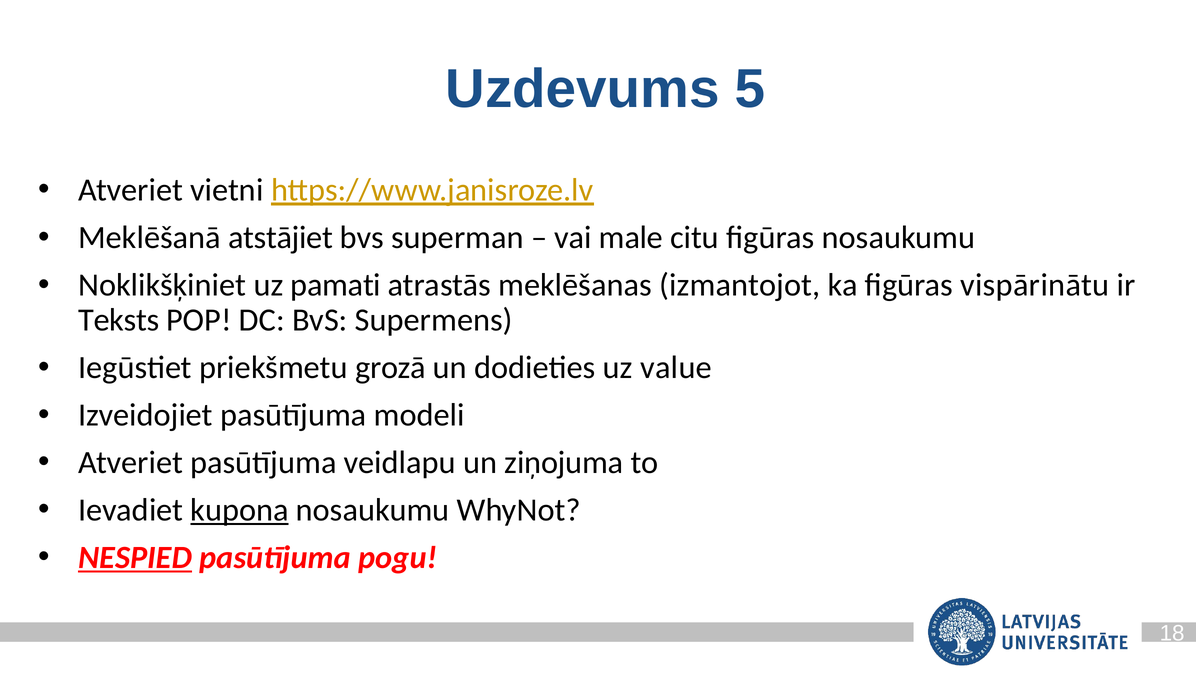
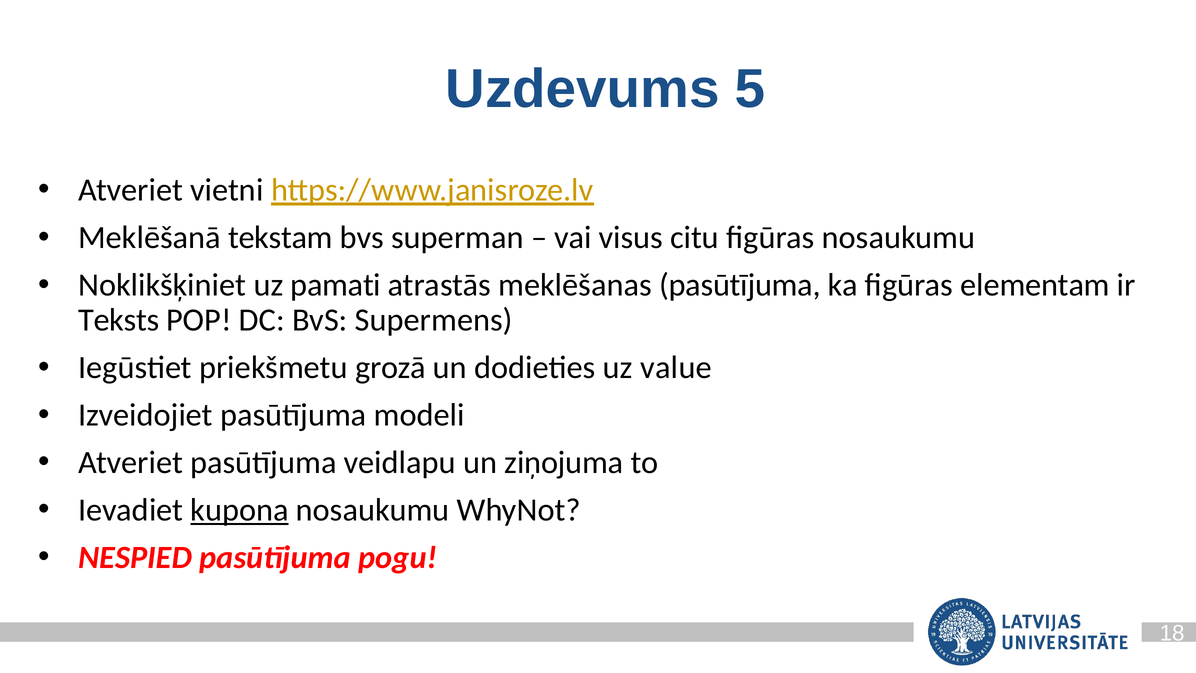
atstājiet: atstājiet -> tekstam (280, 238)
male: male -> visus (631, 238)
meklēšanas izmantojot: izmantojot -> pasūtījuma (740, 285)
vispārinātu: vispārinātu -> elementam (1035, 285)
NESPIED underline: present -> none (135, 557)
